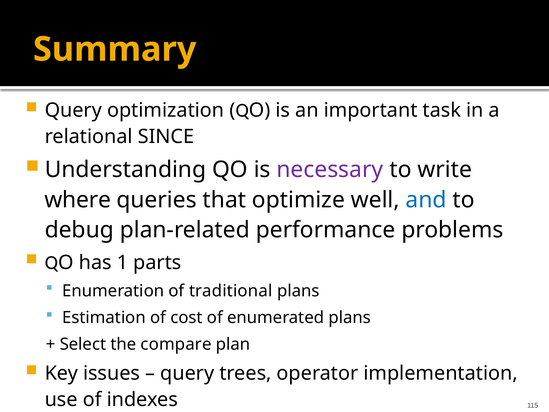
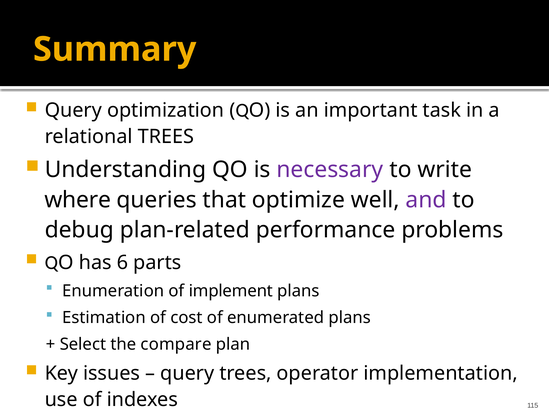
relational SINCE: SINCE -> TREES (166, 136)
and colour: blue -> purple (426, 200)
1: 1 -> 6 (122, 262)
traditional: traditional -> implement (231, 291)
